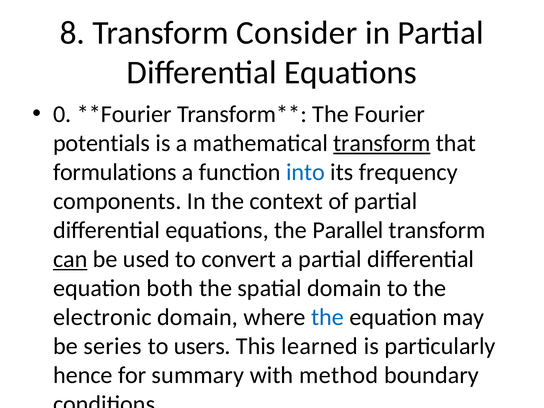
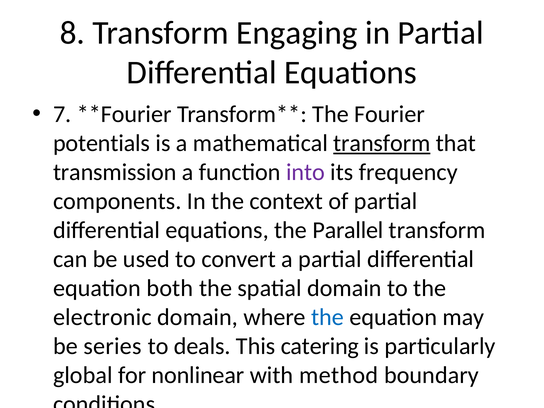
Consider: Consider -> Engaging (297, 33)
0: 0 -> 7 (62, 114)
formulations: formulations -> transmission (115, 172)
into colour: blue -> purple (306, 172)
can underline: present -> none (70, 259)
users: users -> deals (202, 346)
learned: learned -> catering (320, 346)
hence: hence -> global (83, 375)
summary: summary -> nonlinear (198, 375)
